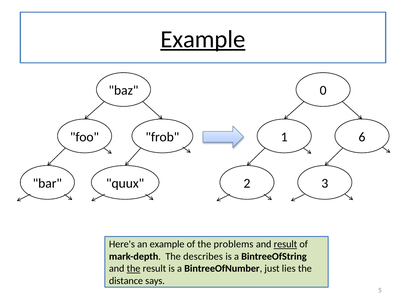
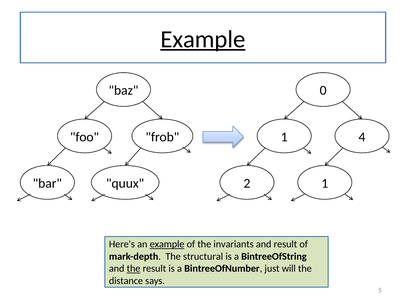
6: 6 -> 4 (362, 137)
2 3: 3 -> 1 (325, 184)
example underline: none -> present (167, 245)
problems: problems -> invariants (234, 245)
result underline: present -> none (285, 245)
describes: describes -> structural (203, 257)
lies: lies -> will (289, 269)
